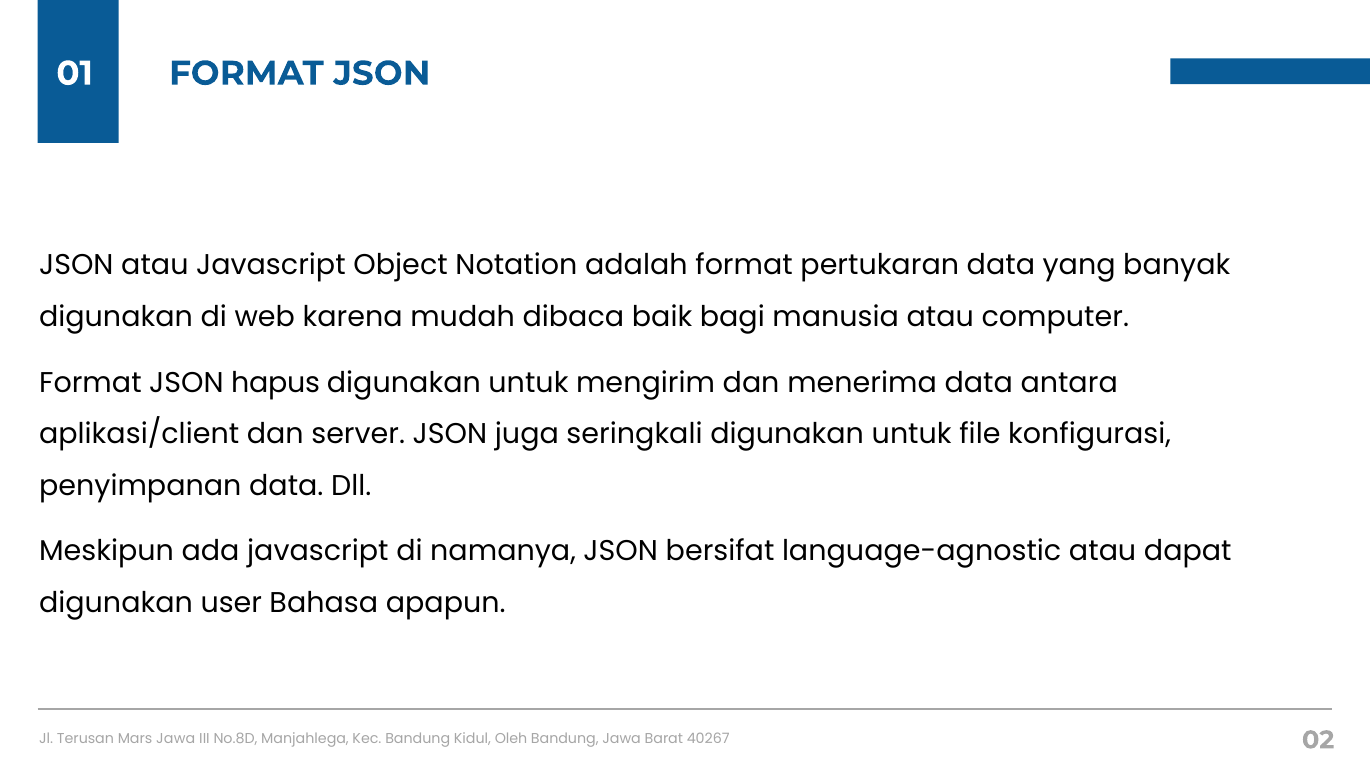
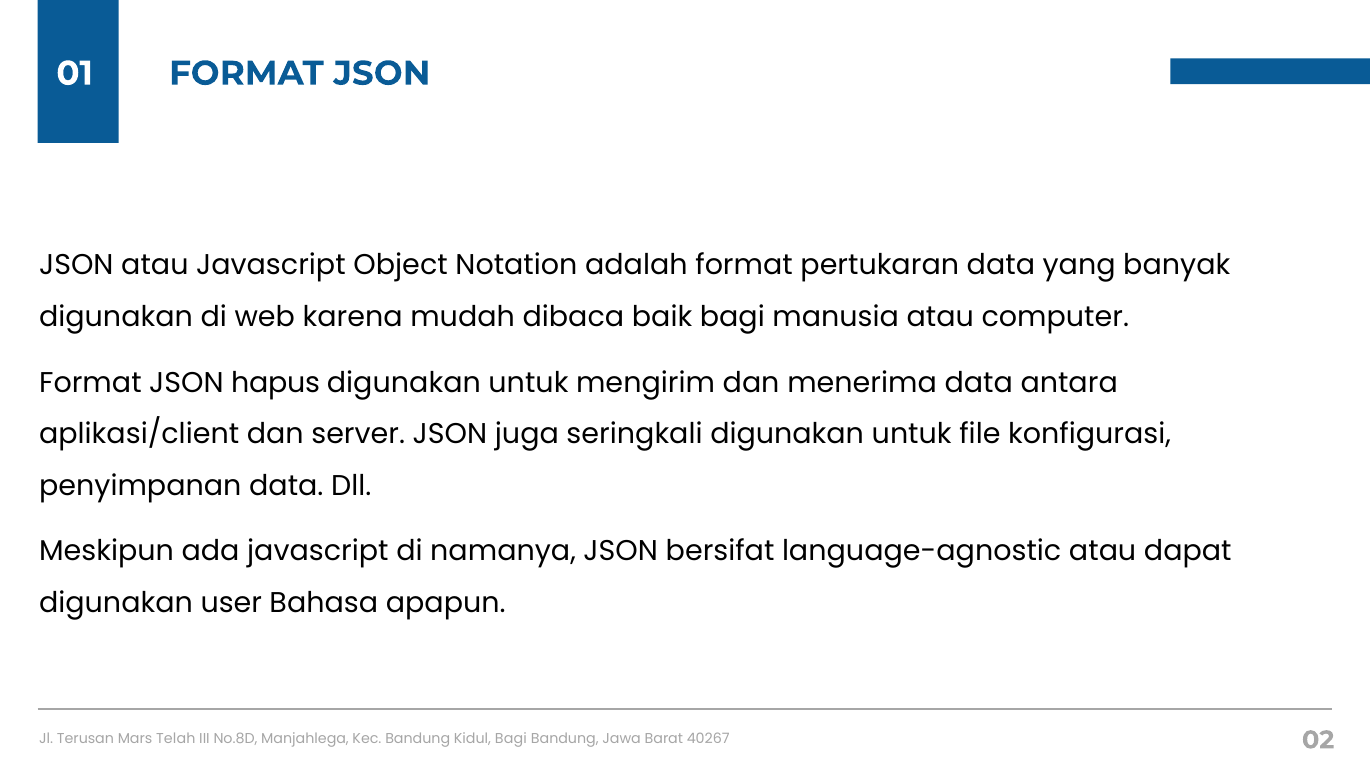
Mars Jawa: Jawa -> Telah (176, 738)
Kidul Oleh: Oleh -> Bagi (511, 738)
